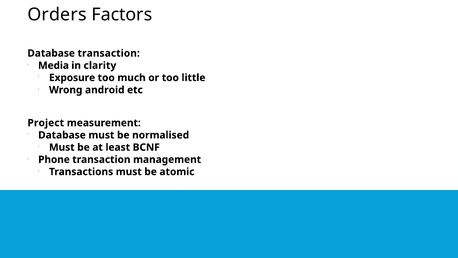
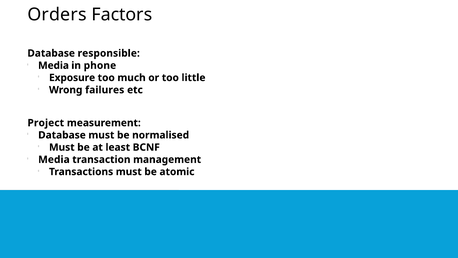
Database transaction: transaction -> responsible (109, 53)
clarity: clarity -> phone (100, 65)
android: android -> failures (105, 90)
Phone: Phone -> Media (54, 159)
